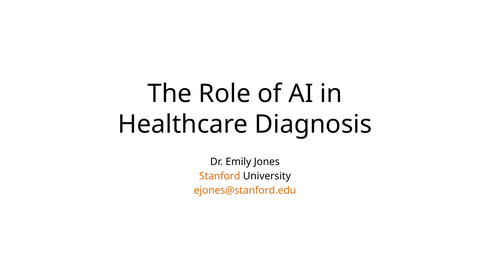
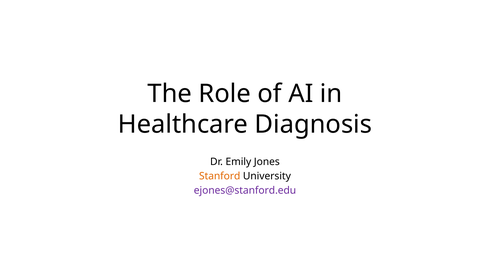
ejones@stanford.edu colour: orange -> purple (245, 190)
